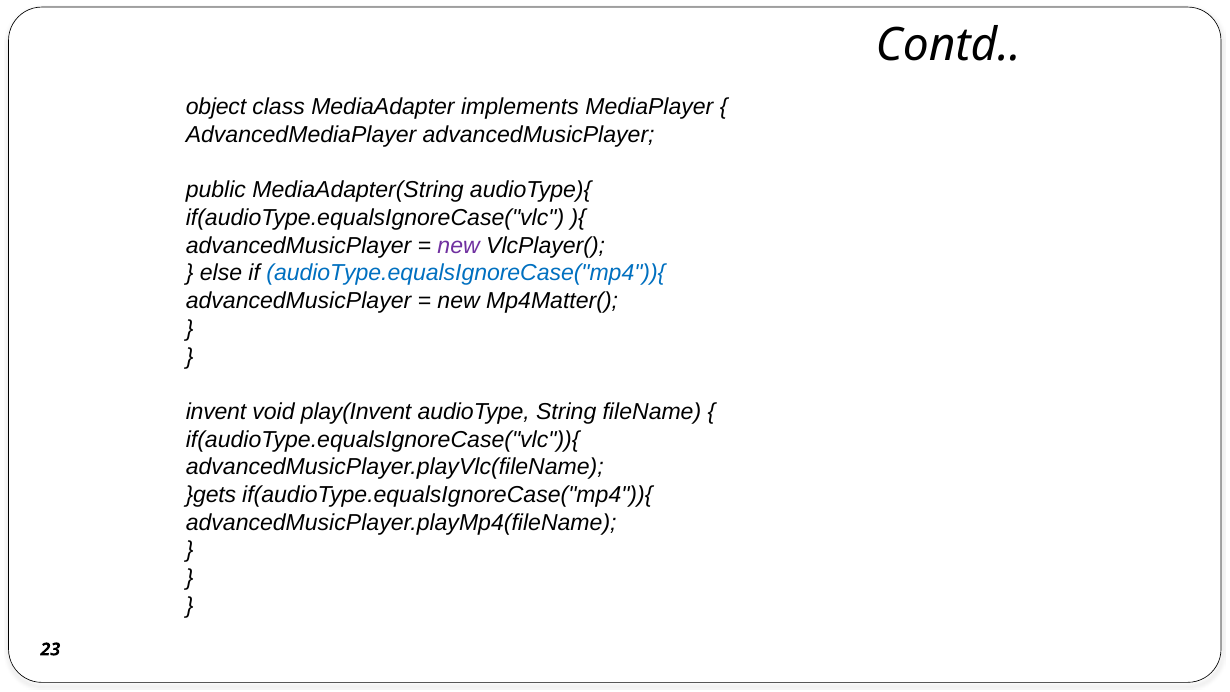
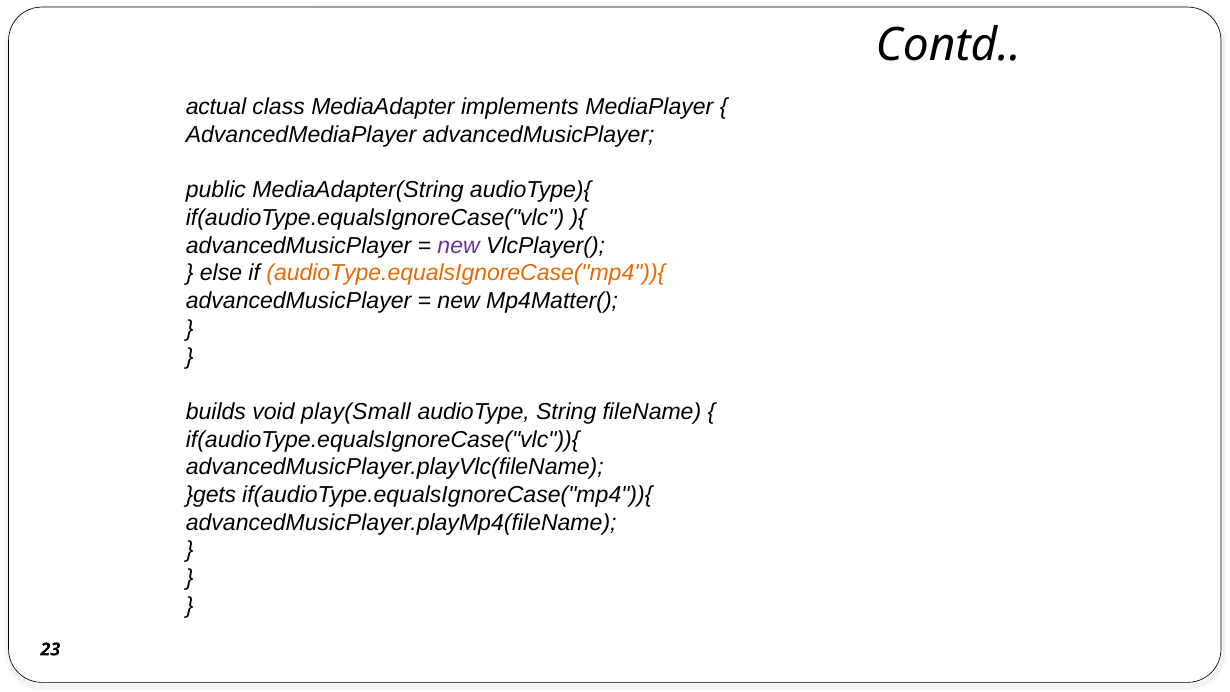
object: object -> actual (216, 107)
audioType.equalsIgnoreCase("mp4")){ colour: blue -> orange (466, 273)
invent: invent -> builds (216, 412)
play(Invent: play(Invent -> play(Small (356, 412)
